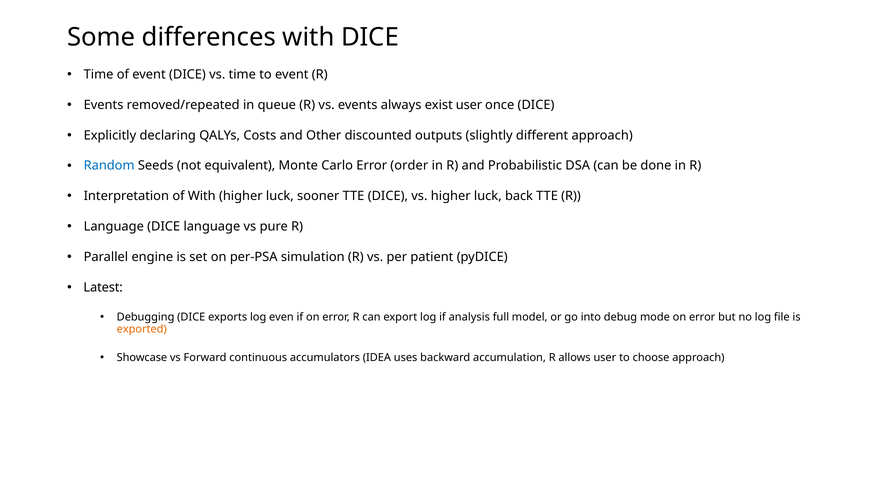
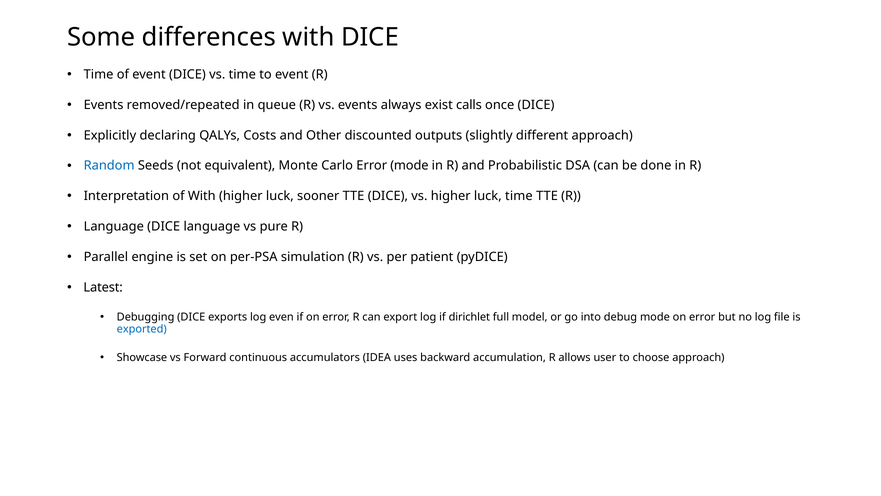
exist user: user -> calls (469, 105)
Error order: order -> mode (409, 166)
luck back: back -> time (519, 196)
analysis: analysis -> dirichlet (469, 317)
exported colour: orange -> blue (142, 329)
